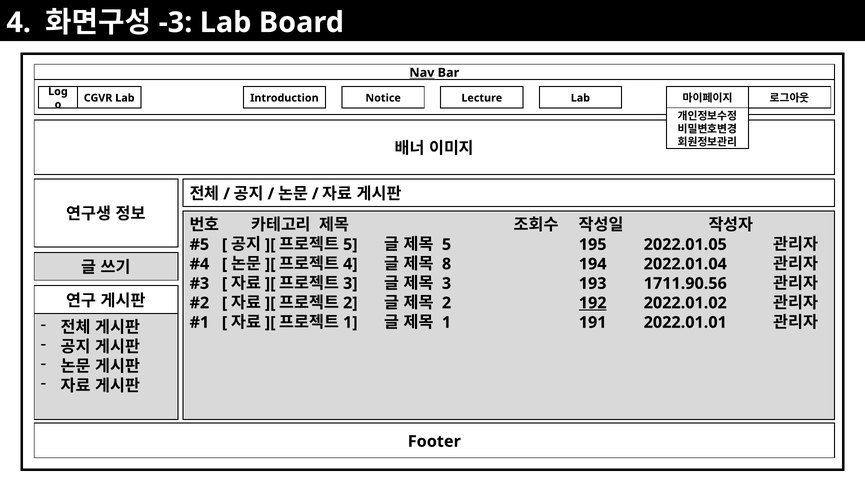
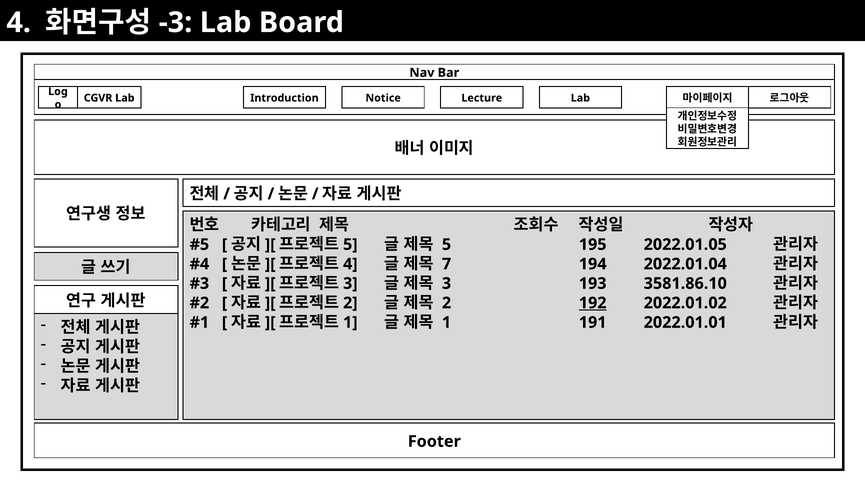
Nav underline: present -> none (422, 73)
8: 8 -> 7 (447, 264)
1711.90.56: 1711.90.56 -> 3581.86.10 (685, 283)
